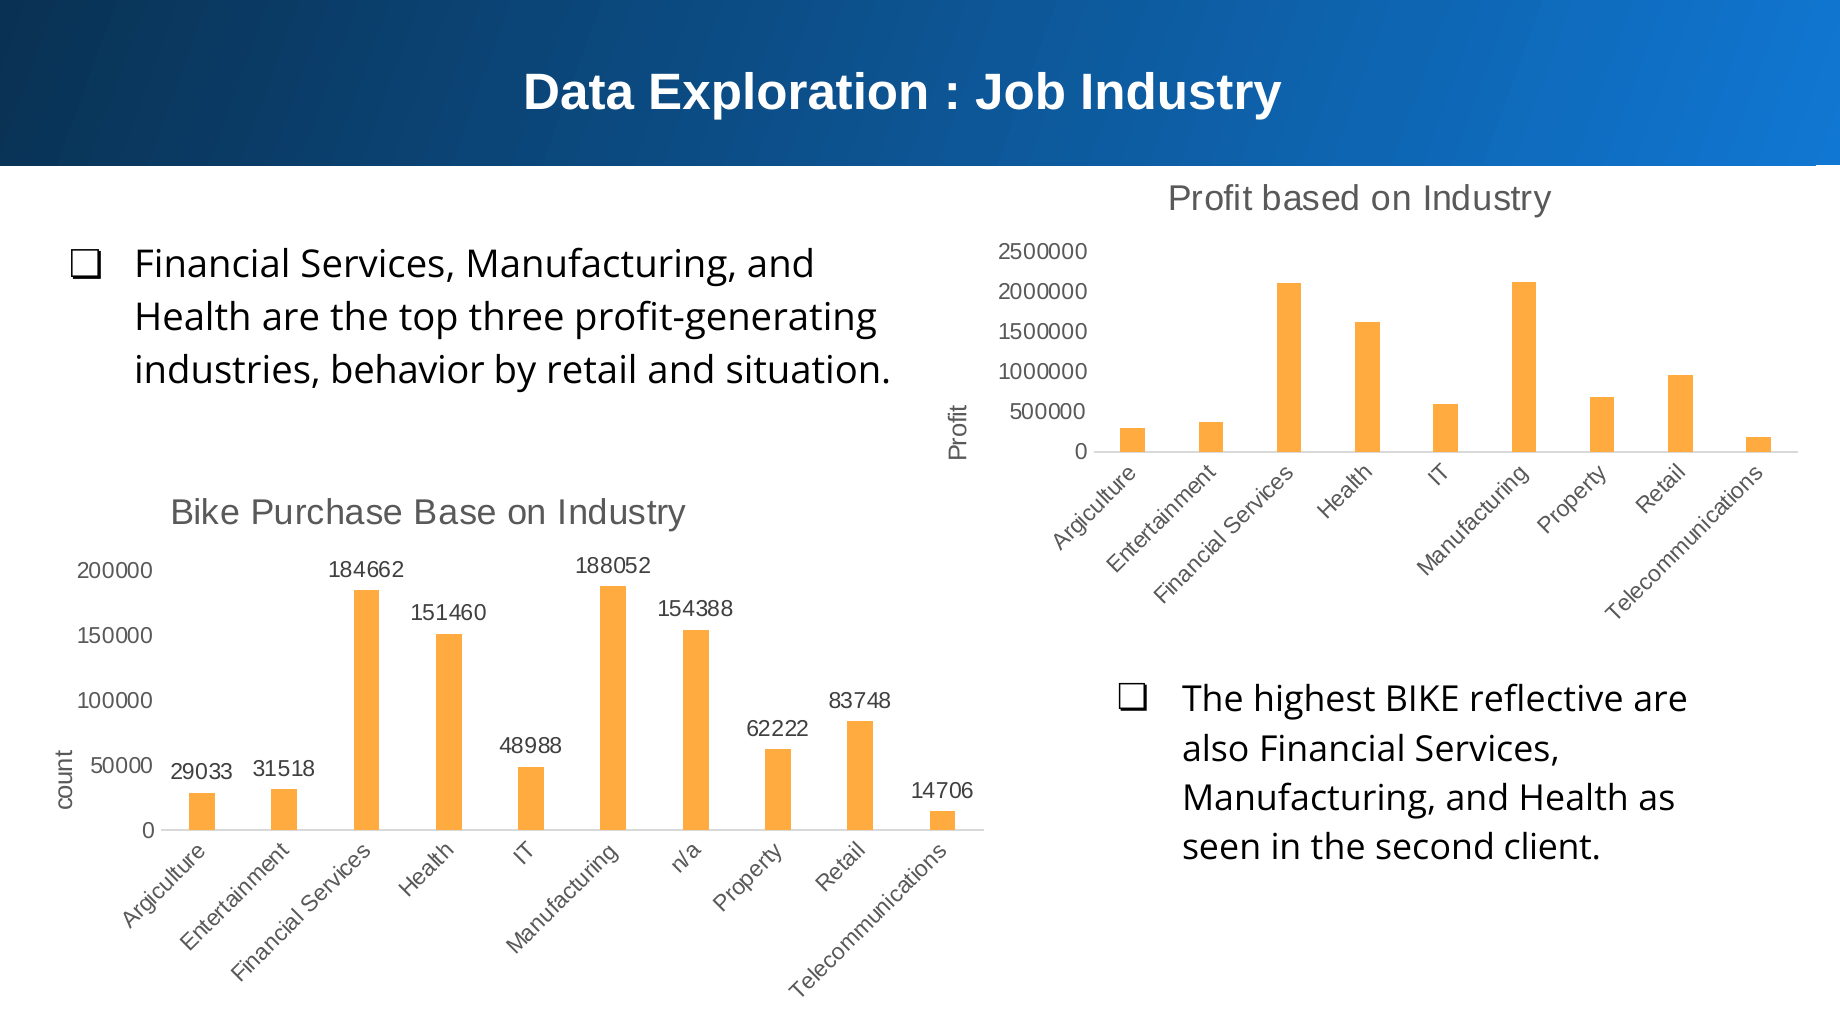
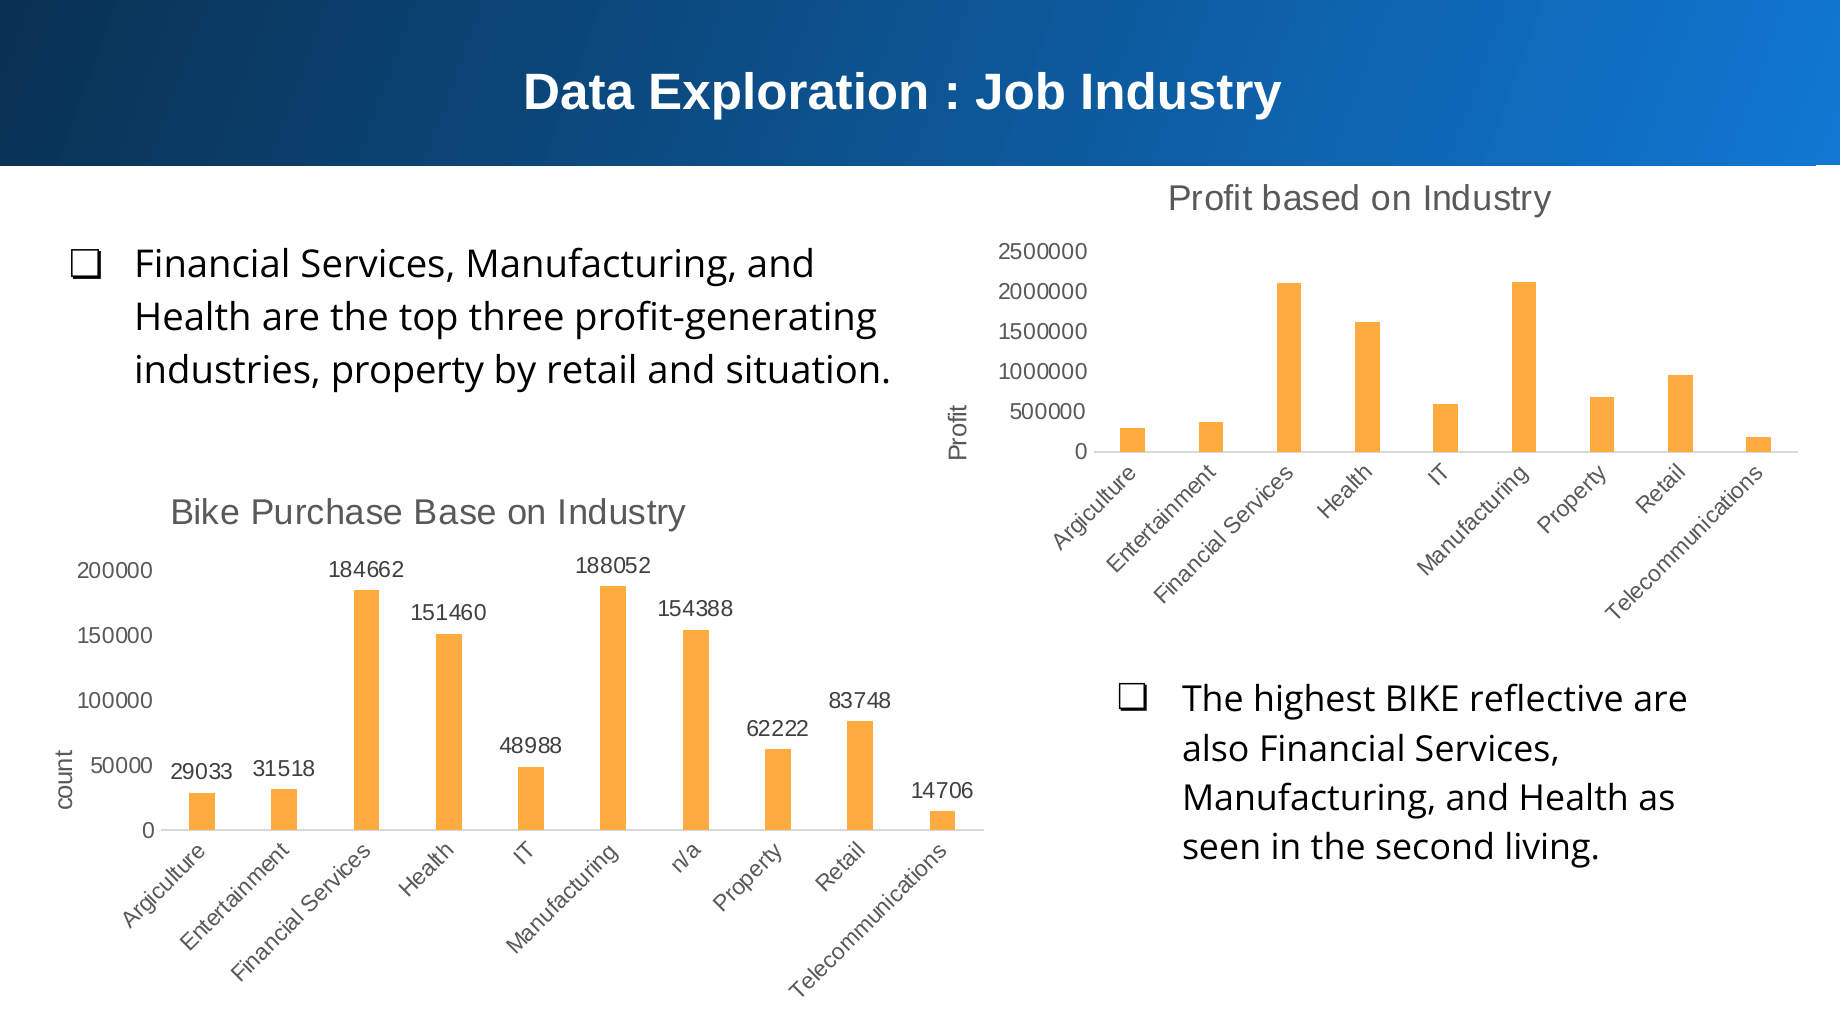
behavior: behavior -> property (407, 371)
client: client -> living (1552, 848)
